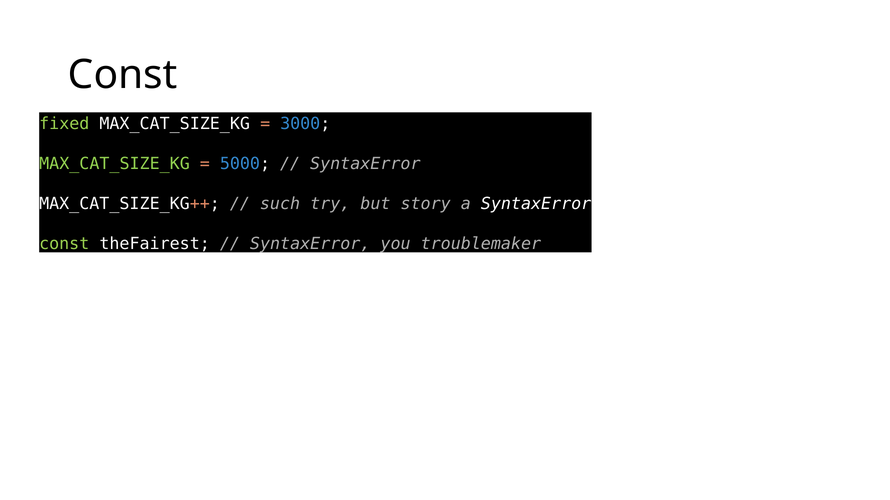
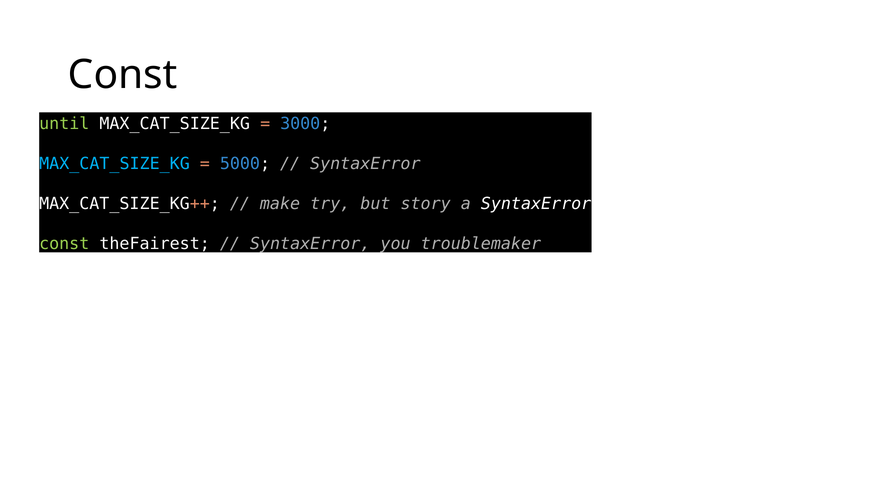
fixed: fixed -> until (64, 124)
MAX_CAT_SIZE_KG colour: light green -> light blue (115, 164)
such: such -> make (280, 204)
